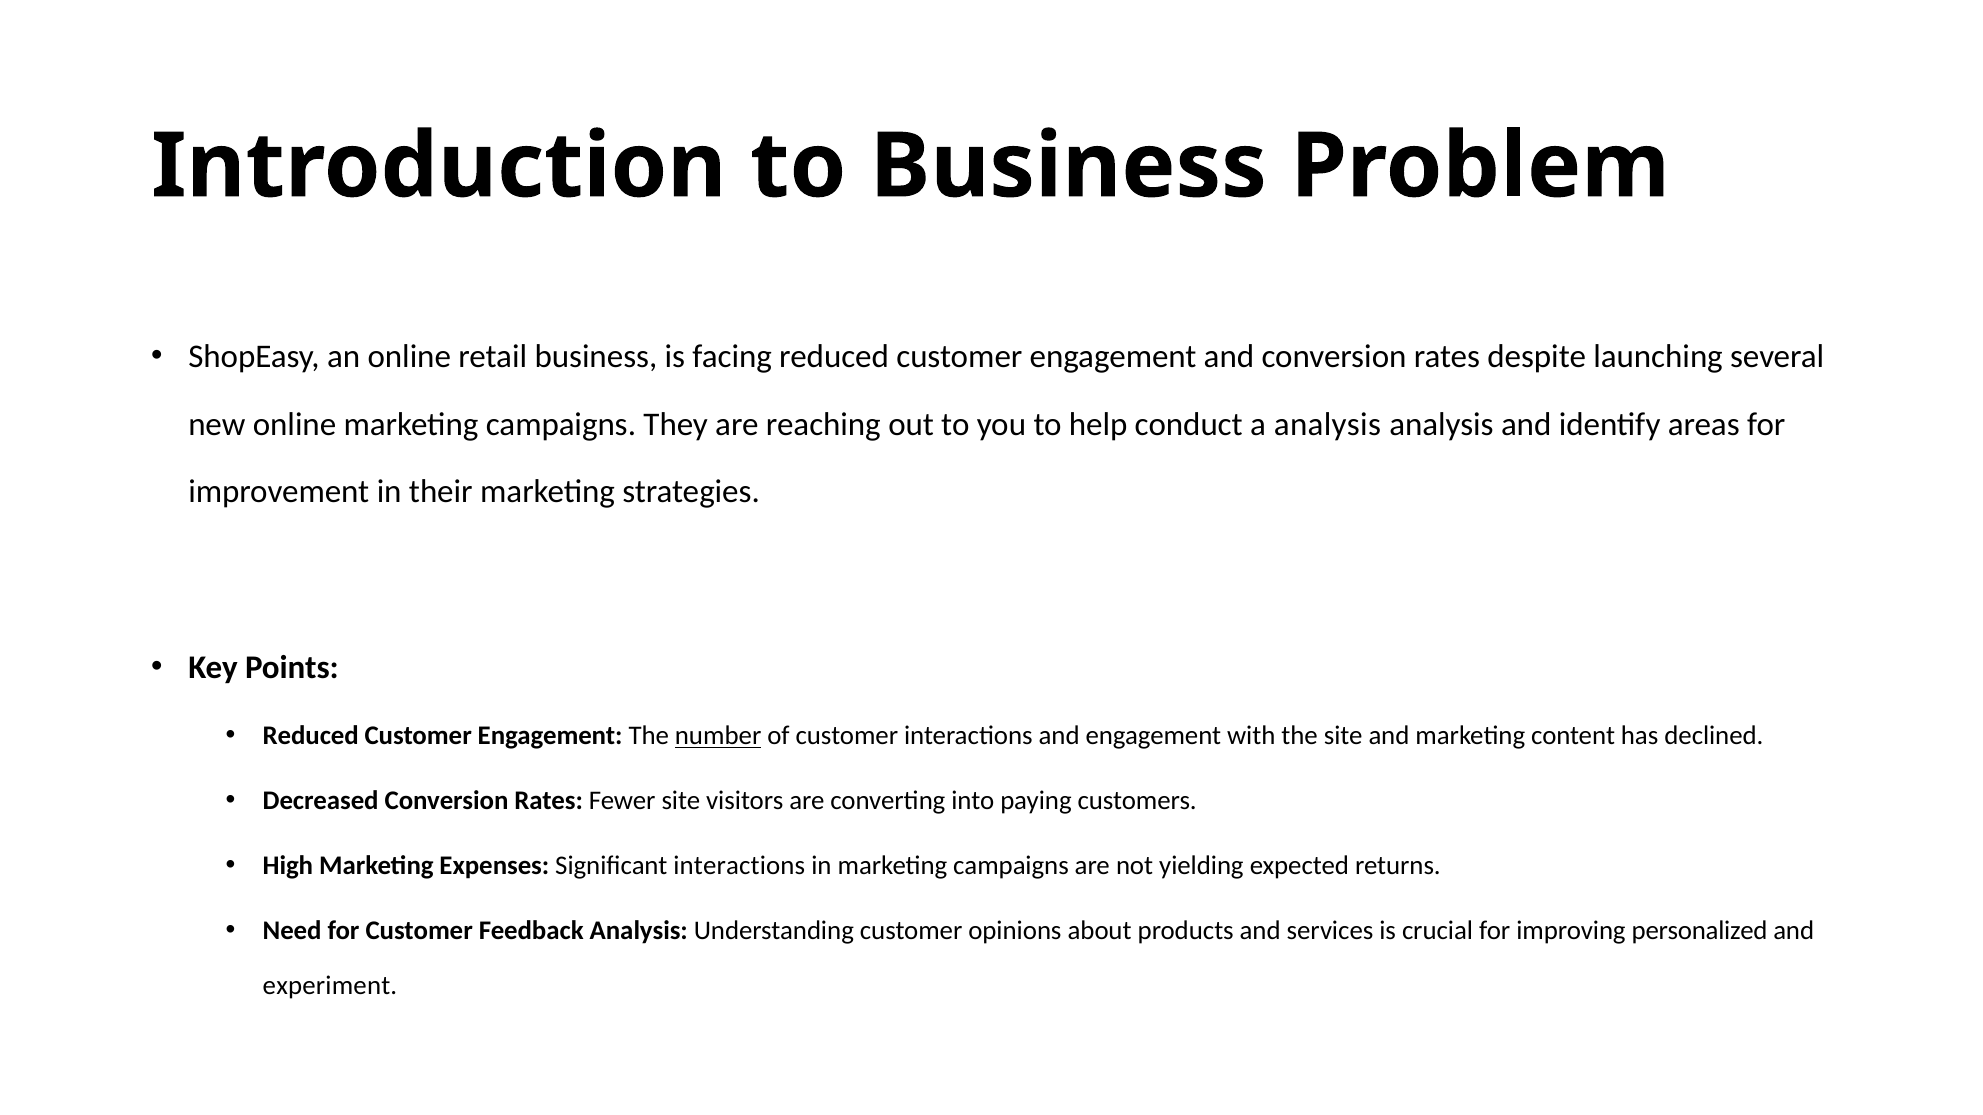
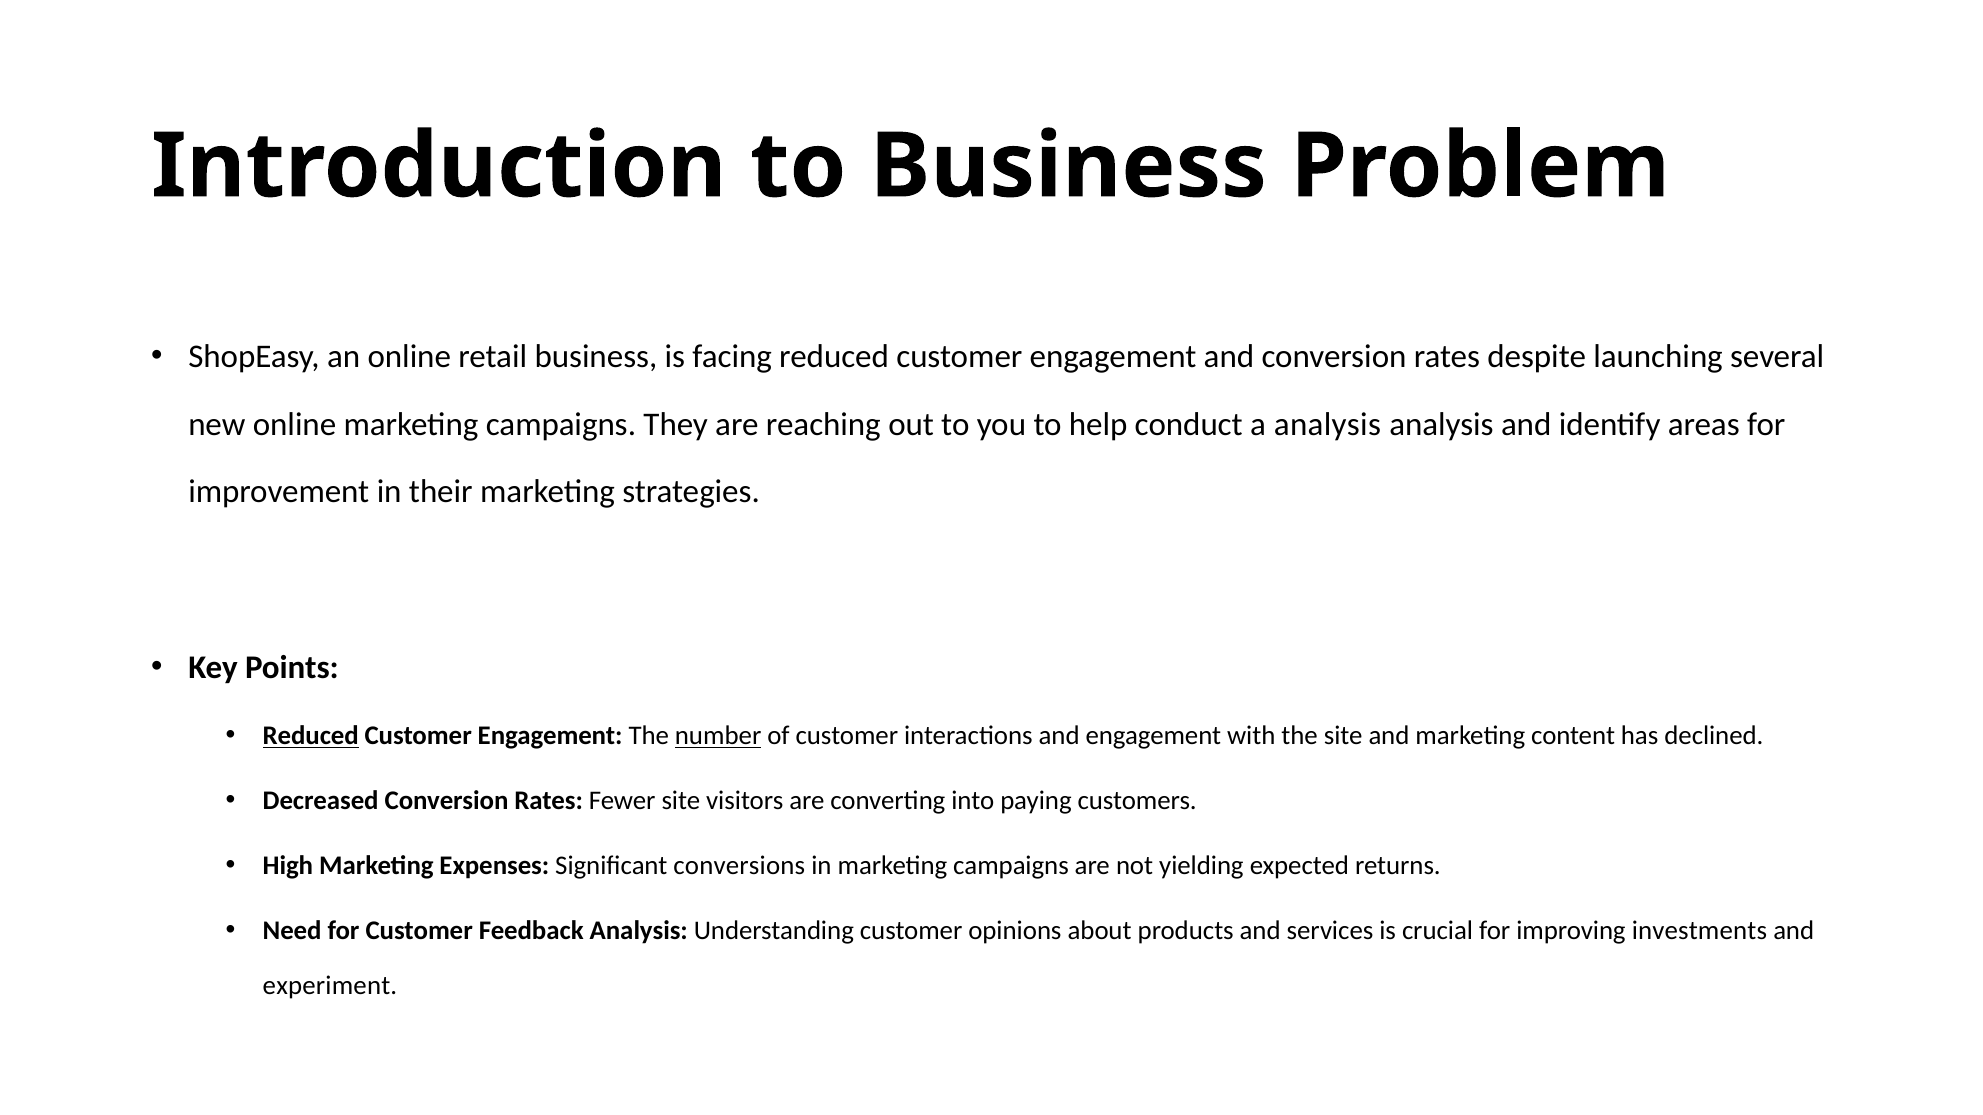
Reduced underline: none -> present (311, 736)
Significant interactions: interactions -> conversions (739, 866)
personalized: personalized -> investments (1699, 931)
